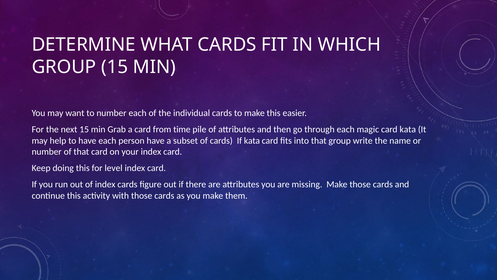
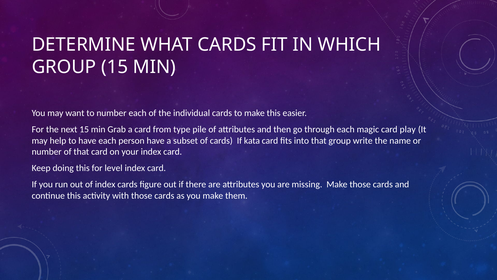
time: time -> type (182, 129)
card kata: kata -> play (408, 129)
